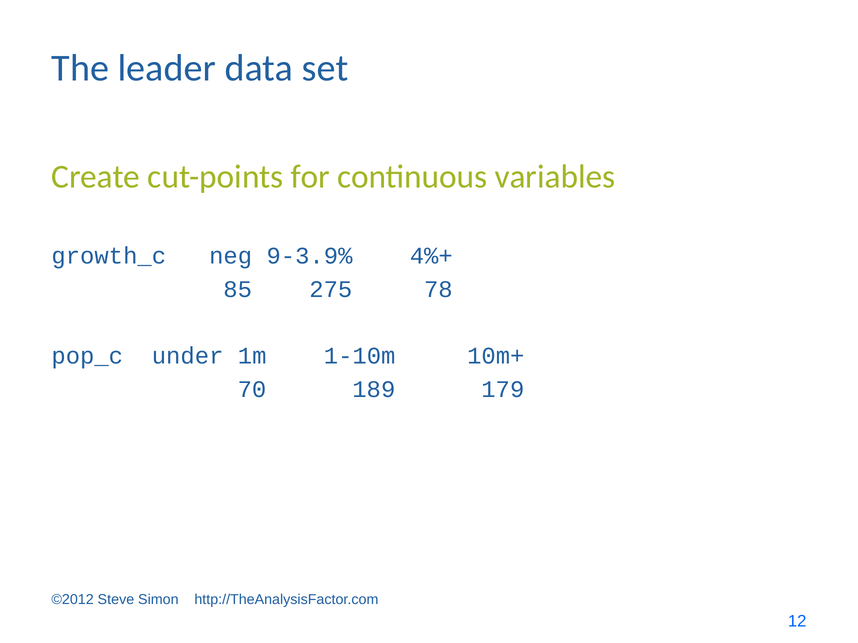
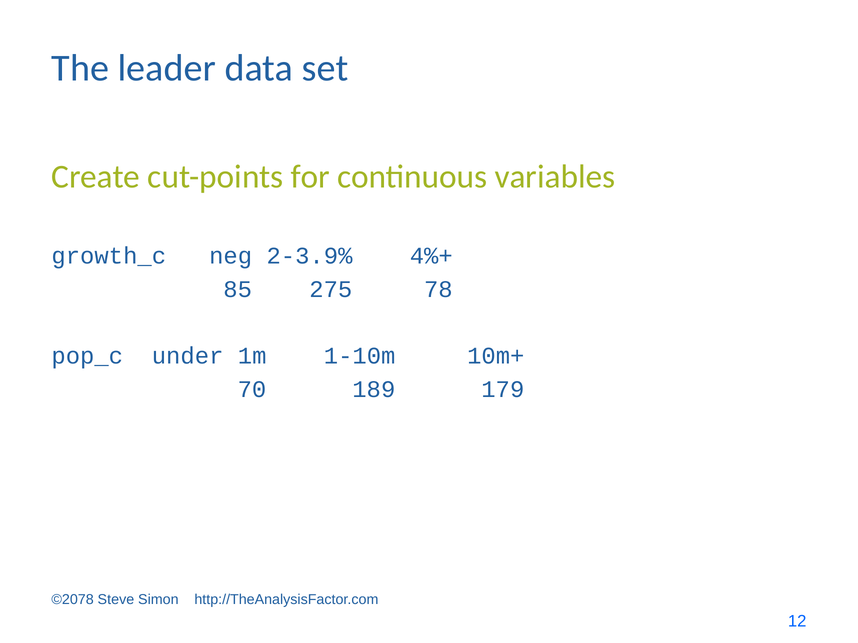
9-3.9%: 9-3.9% -> 2-3.9% (309, 256)
©2012: ©2012 -> ©2078 (73, 600)
